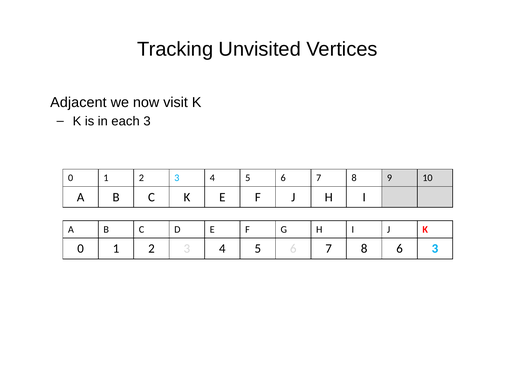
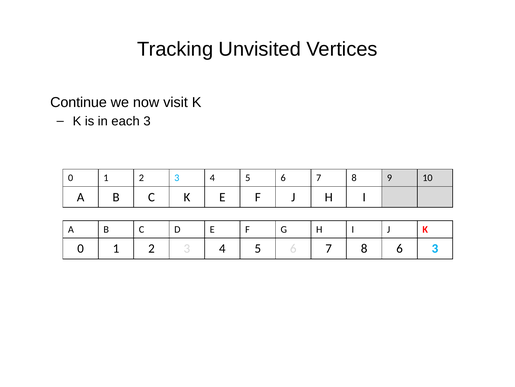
Adjacent: Adjacent -> Continue (79, 102)
